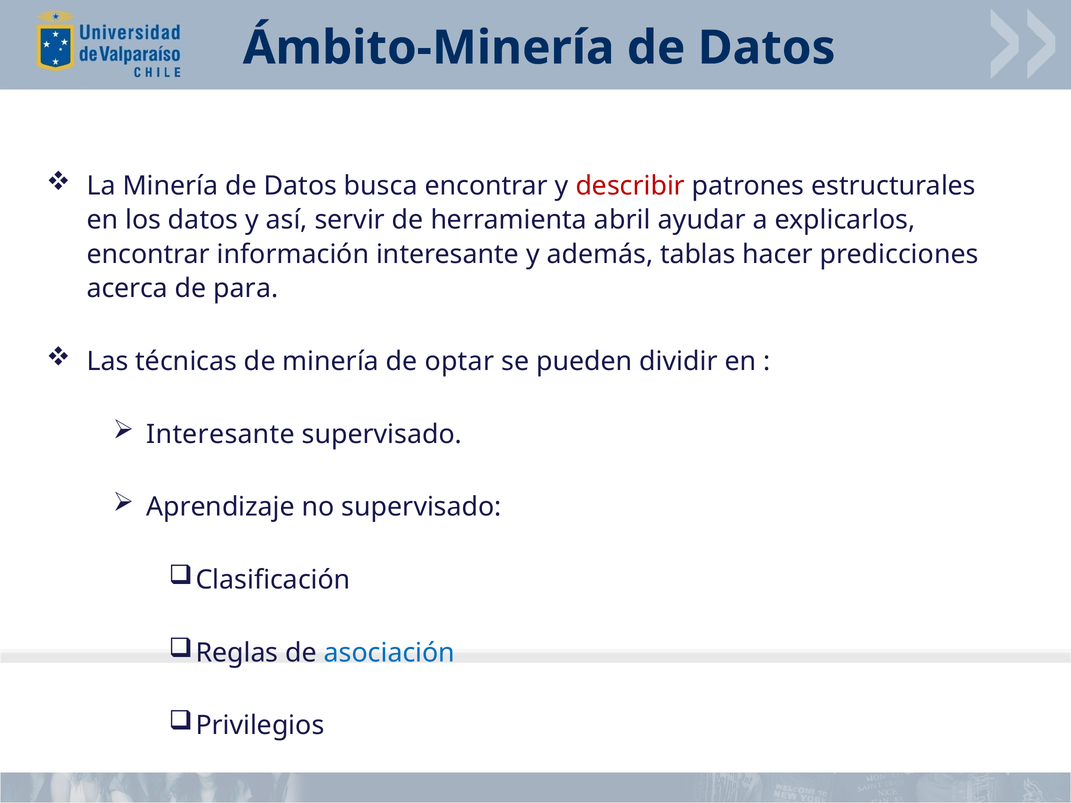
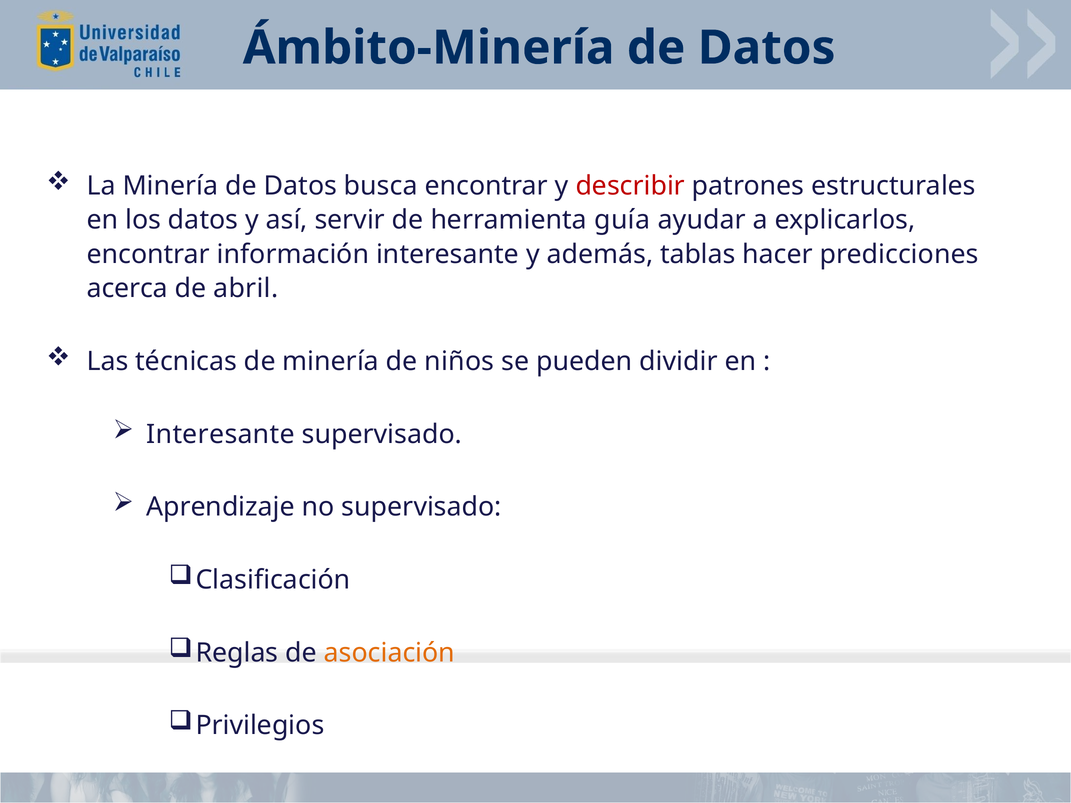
abril: abril -> guía (622, 220)
para: para -> abril (246, 289)
optar: optar -> niños (459, 361)
asociación colour: blue -> orange (389, 653)
